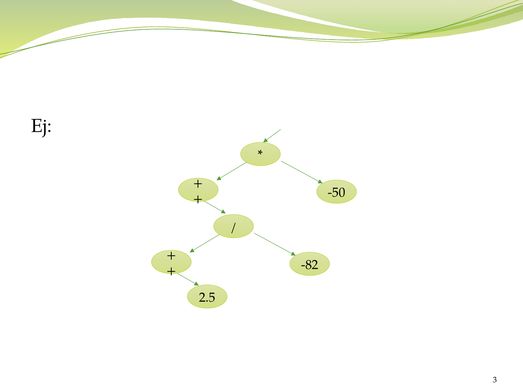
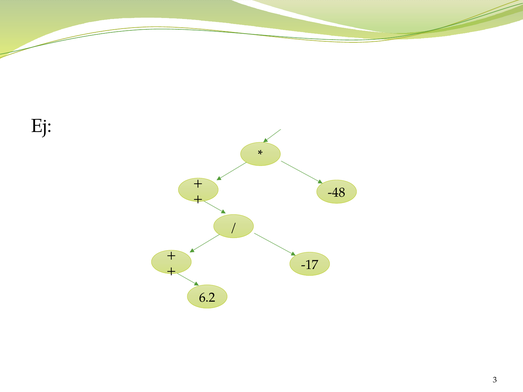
-50: -50 -> -48 (337, 193)
-82: -82 -> -17 (310, 265)
2.5: 2.5 -> 6.2 (207, 298)
